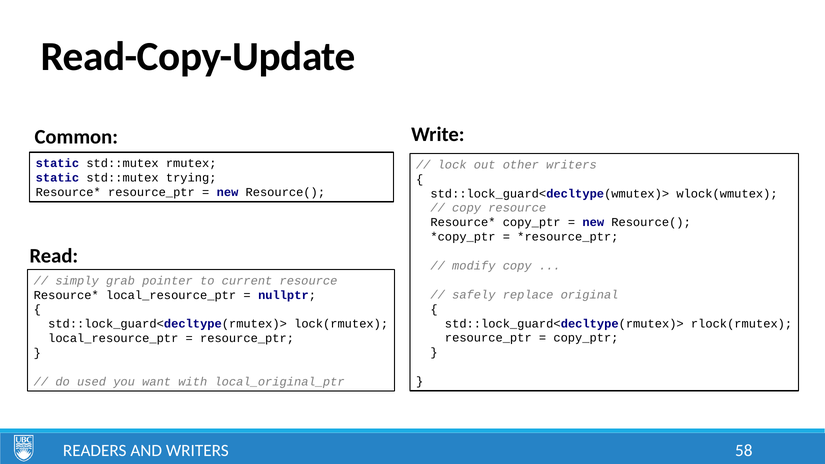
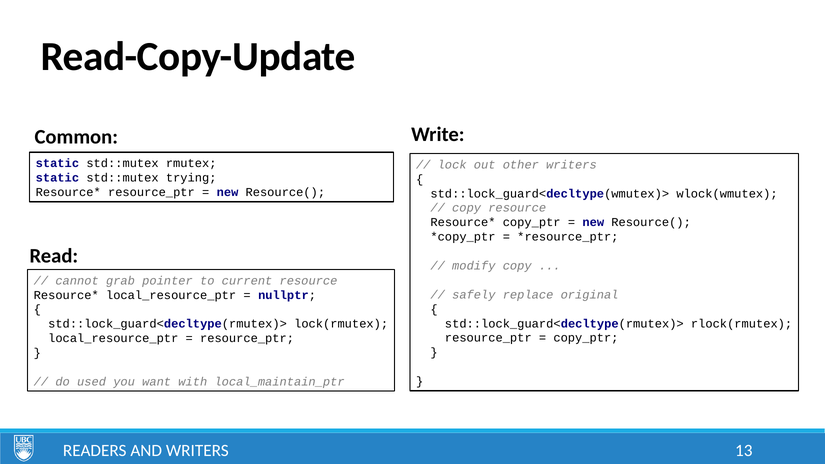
simply: simply -> cannot (77, 281)
local_original_ptr: local_original_ptr -> local_maintain_ptr (280, 382)
58: 58 -> 13 (744, 450)
